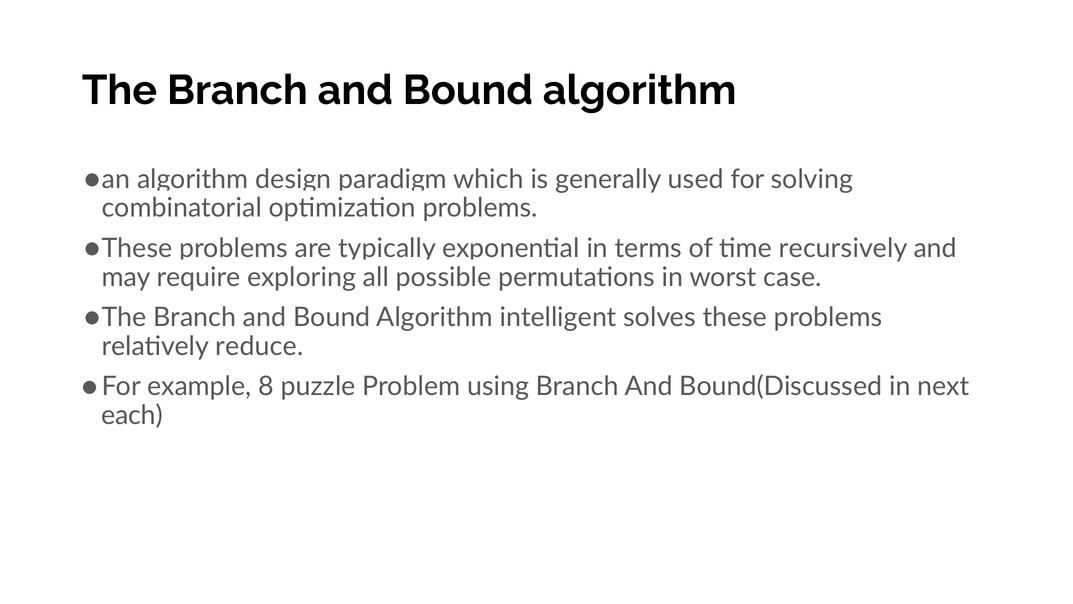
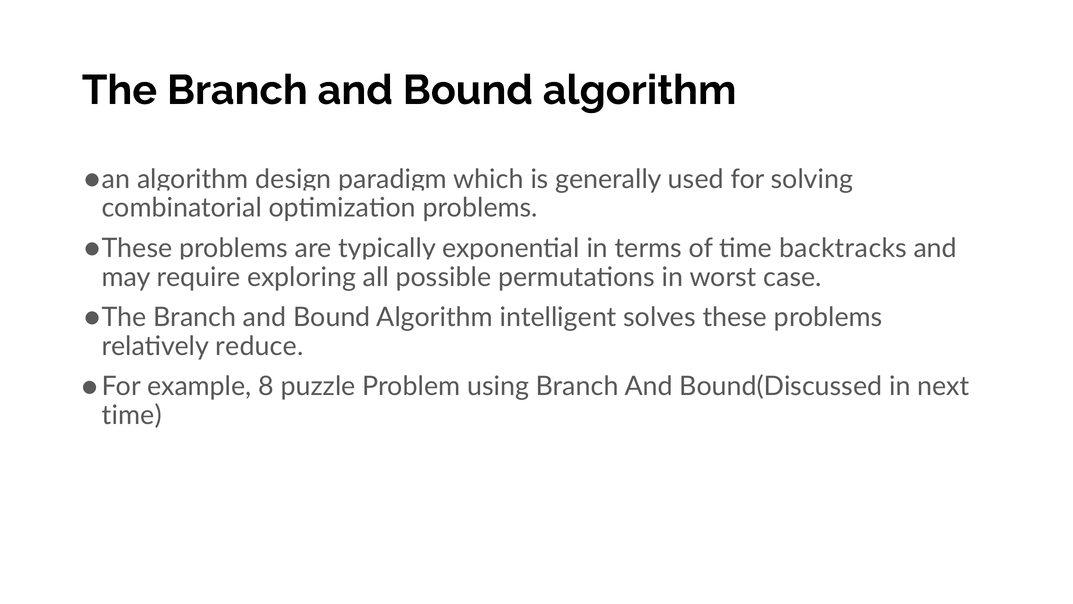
recursively: recursively -> backtracks (843, 248)
each: each -> time (132, 415)
